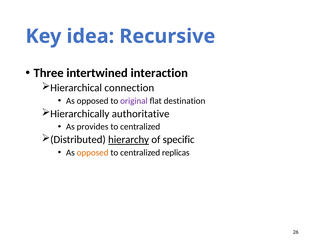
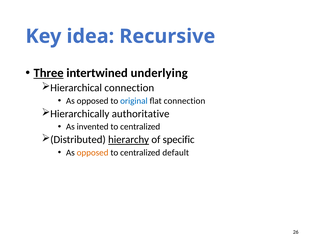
Three underline: none -> present (49, 73)
interaction: interaction -> underlying (159, 73)
original colour: purple -> blue (134, 101)
flat destination: destination -> connection (184, 101)
provides: provides -> invented (93, 127)
replicas: replicas -> default (176, 153)
